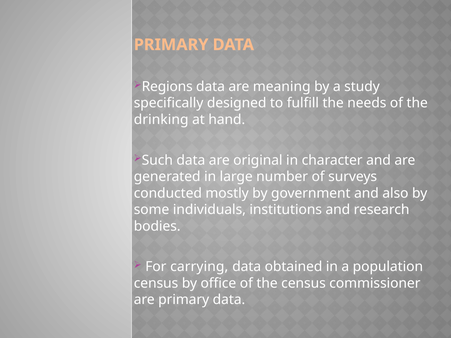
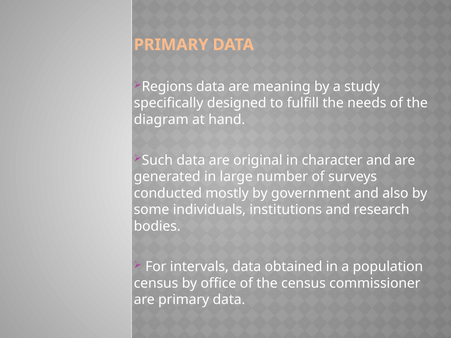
drinking: drinking -> diagram (161, 120)
carrying: carrying -> intervals (199, 267)
